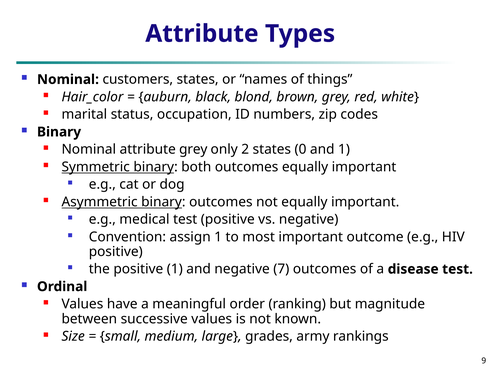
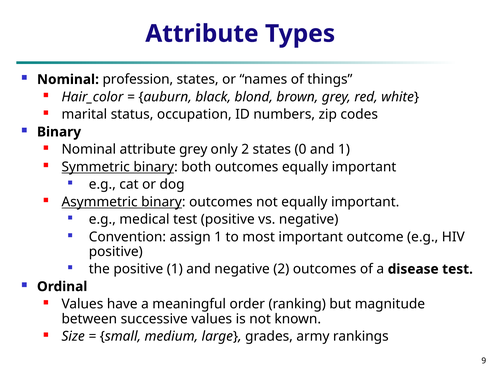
customers: customers -> profession (138, 79)
negative 7: 7 -> 2 (281, 269)
